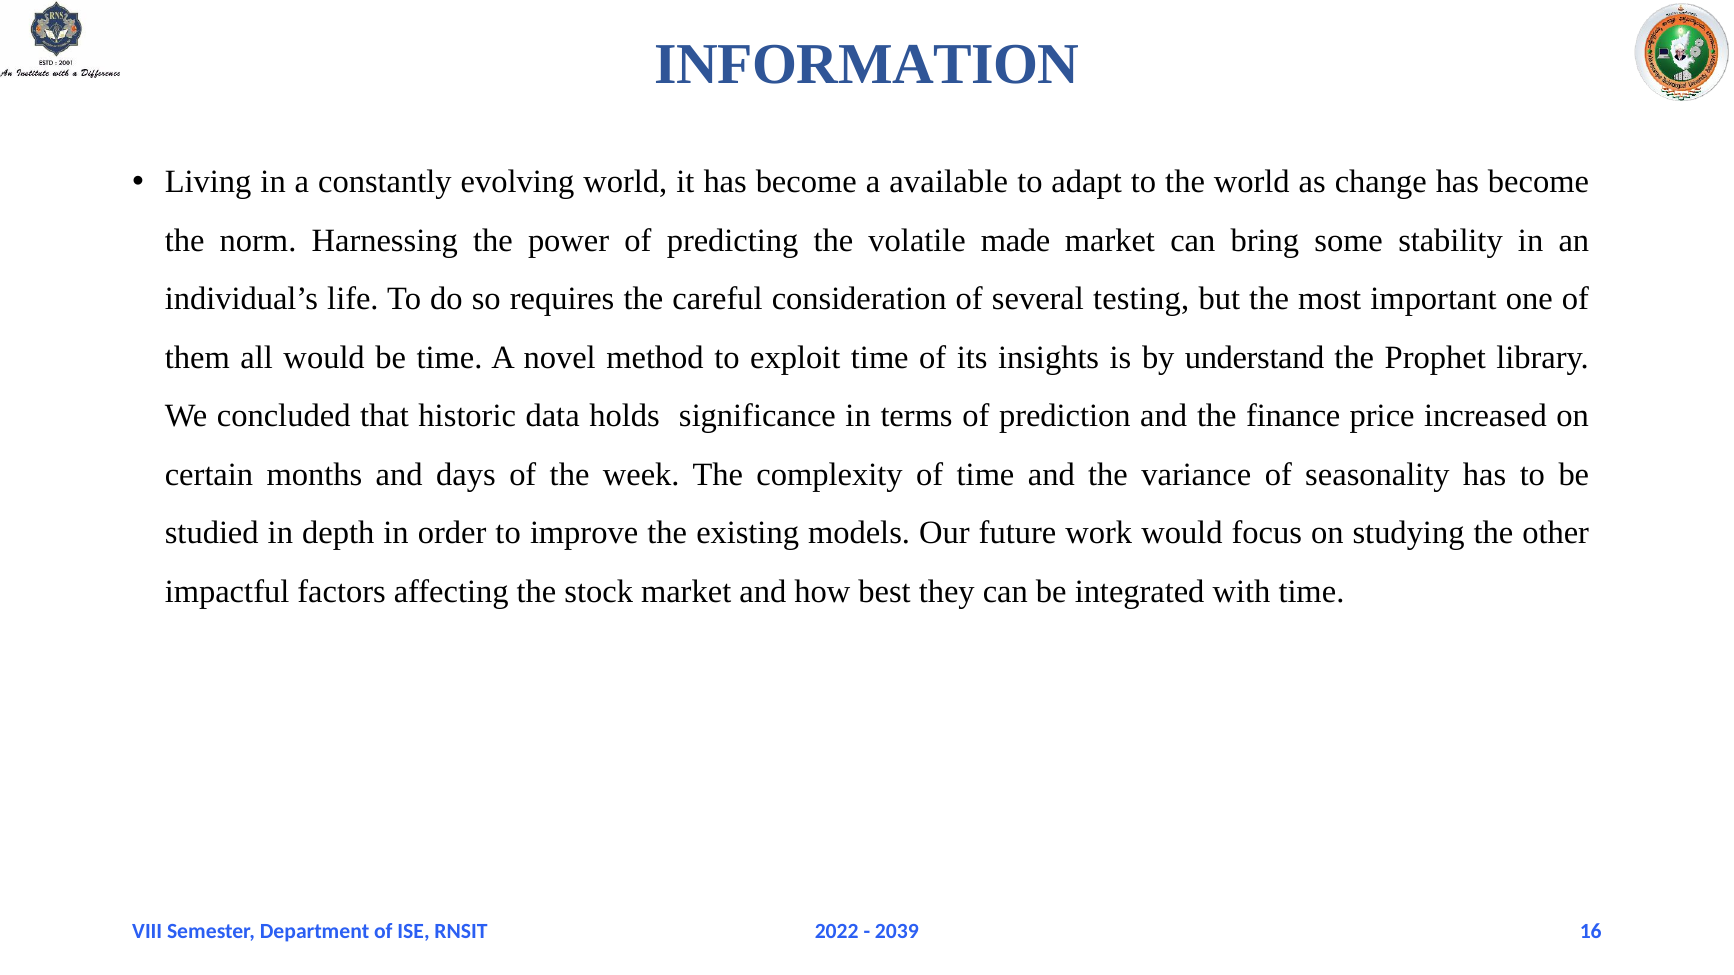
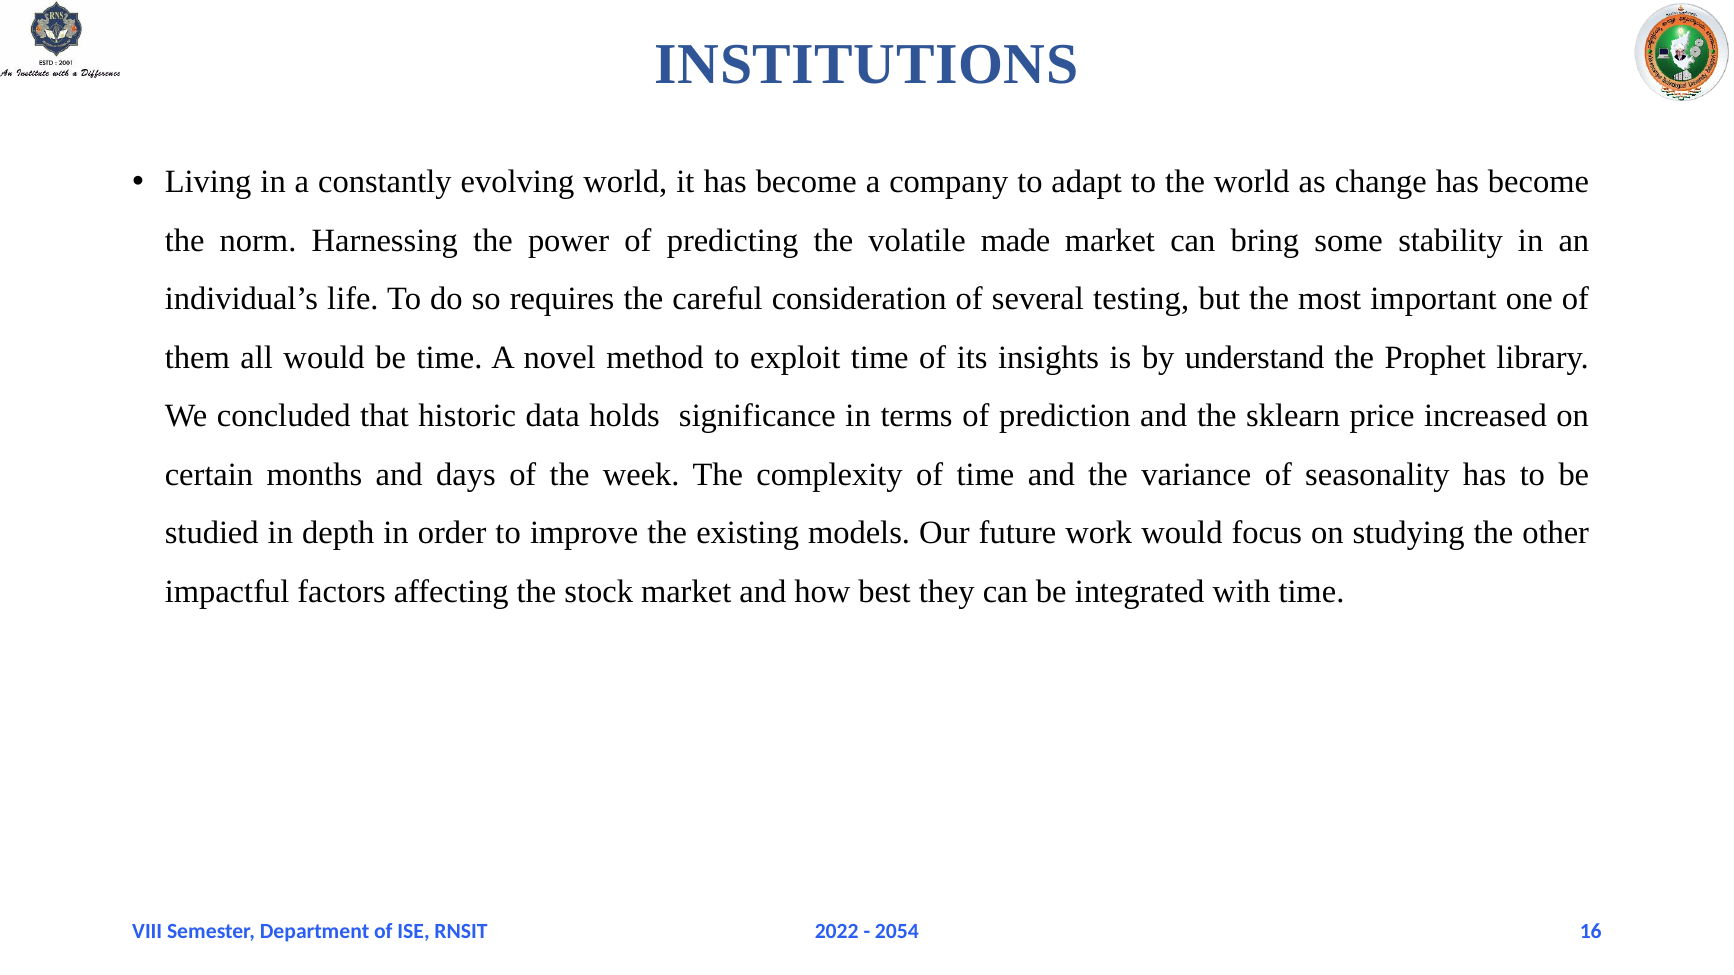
INFORMATION: INFORMATION -> INSTITUTIONS (866, 65)
available: available -> company (949, 182)
finance: finance -> sklearn (1293, 416)
2039: 2039 -> 2054 (897, 931)
